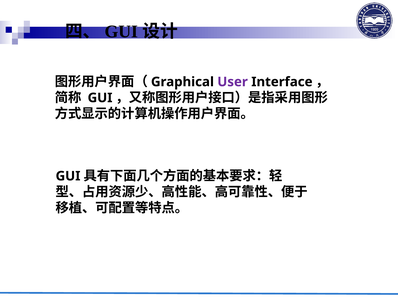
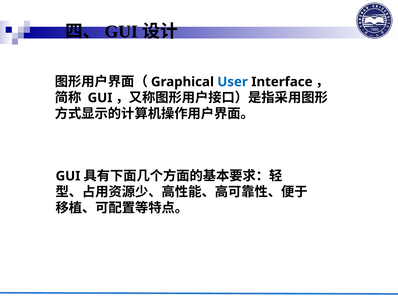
User colour: purple -> blue (233, 82)
